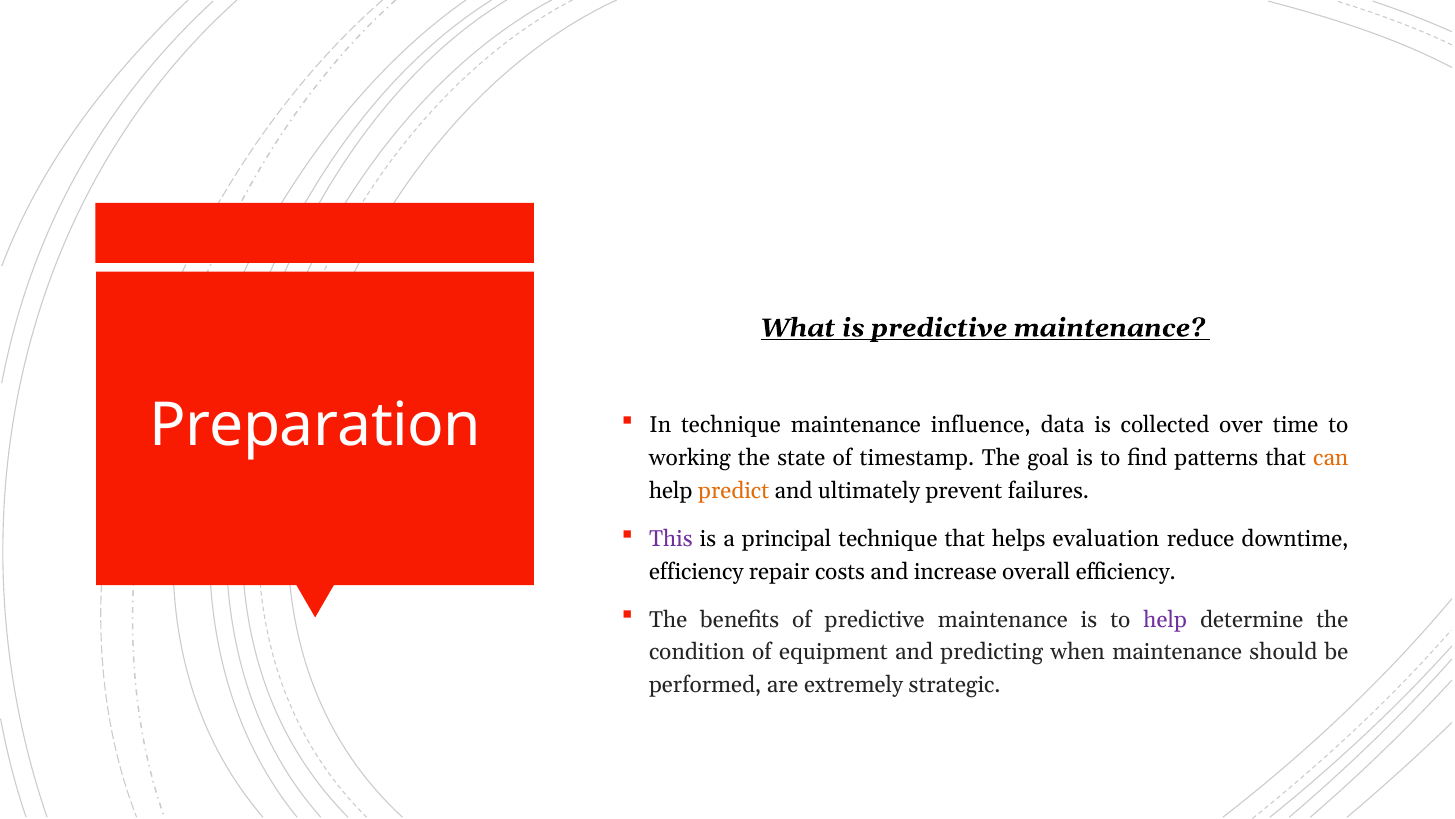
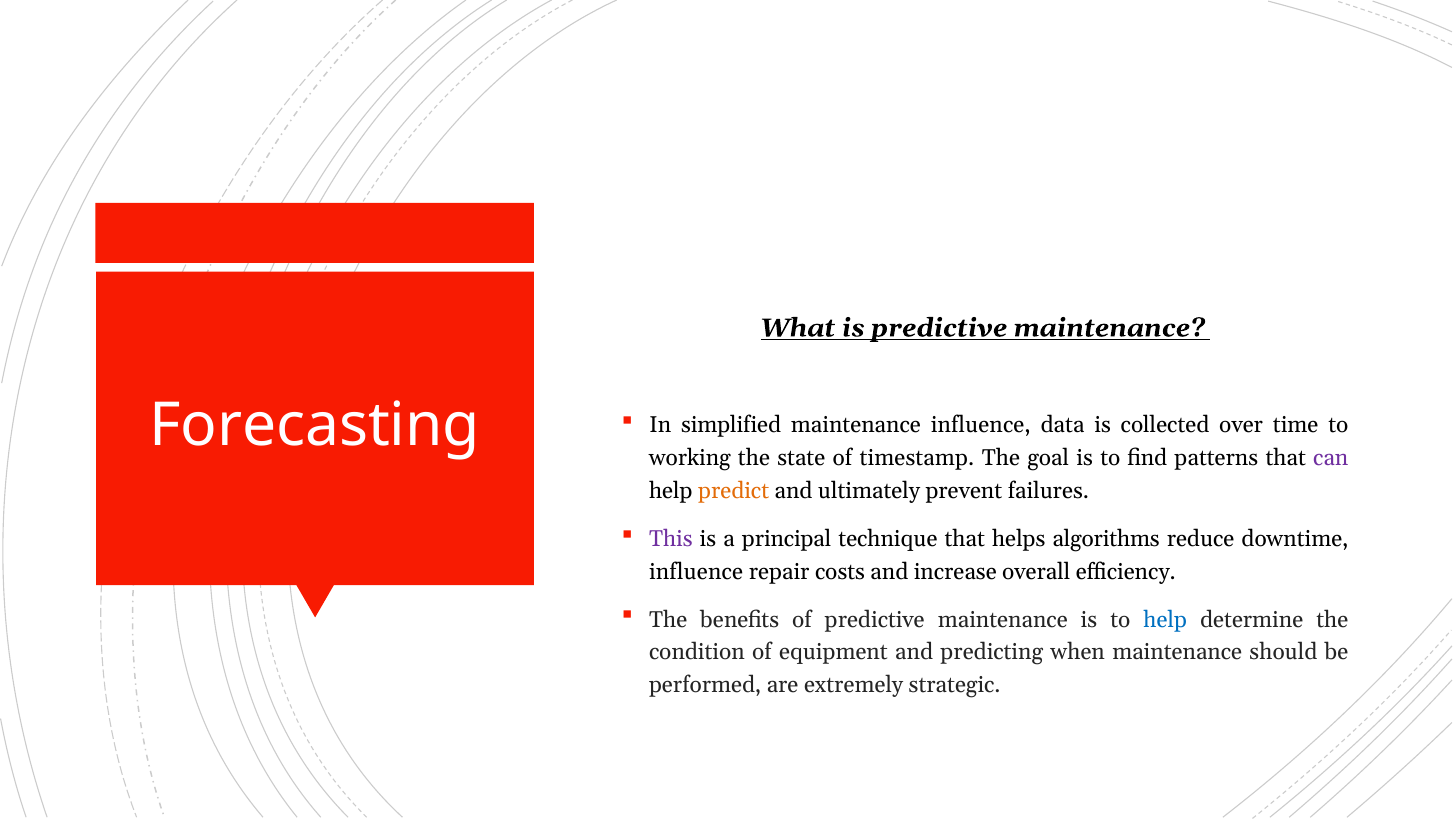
Preparation: Preparation -> Forecasting (315, 426)
In technique: technique -> simplified (731, 425)
can colour: orange -> purple (1331, 458)
evaluation: evaluation -> algorithms (1106, 539)
efficiency: efficiency -> influence (696, 571)
help colour: purple -> blue (1165, 619)
